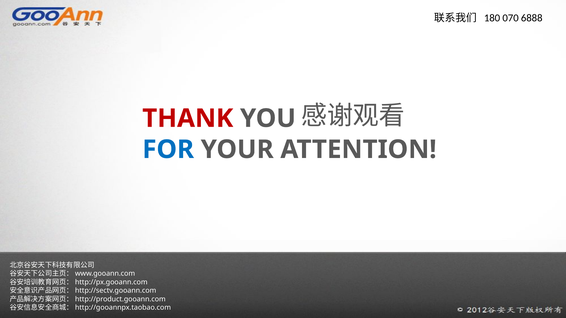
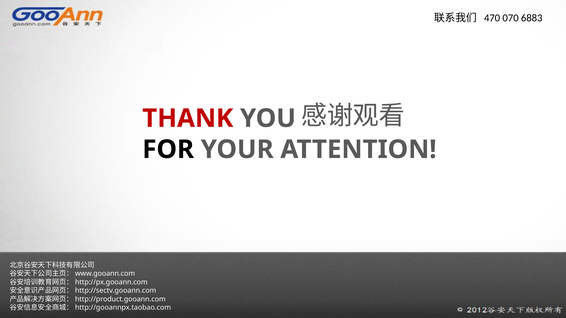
180: 180 -> 470 (492, 18)
6888: 6888 -> 6883 (532, 18)
FOR colour: blue -> black (168, 150)
